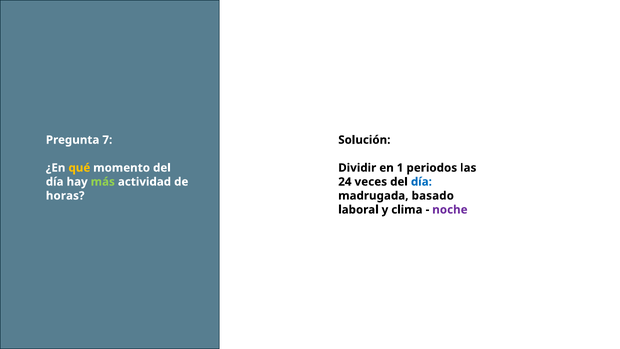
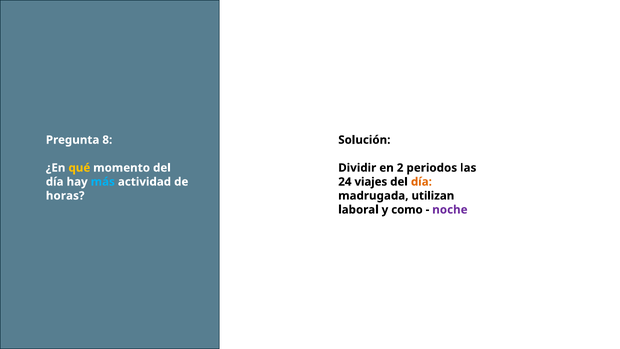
7: 7 -> 8 (107, 140)
1: 1 -> 2 (400, 168)
más colour: light green -> light blue (103, 182)
veces: veces -> viajes (371, 182)
día colour: blue -> orange (421, 182)
basado: basado -> utilizan (433, 196)
clima: clima -> como (407, 210)
